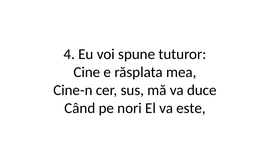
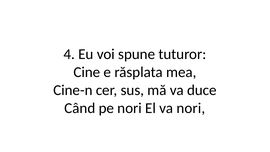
va este: este -> nori (191, 108)
